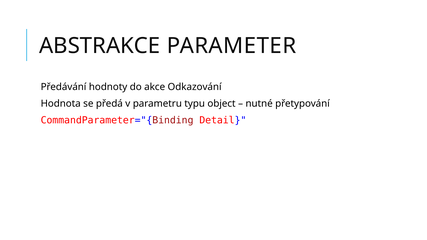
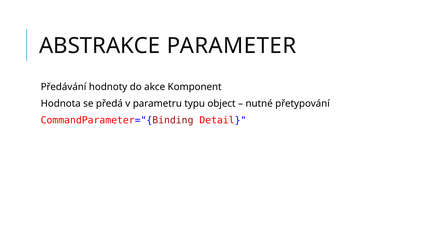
Odkazování: Odkazování -> Komponent (195, 87)
